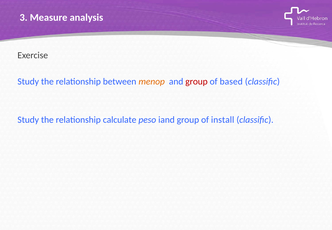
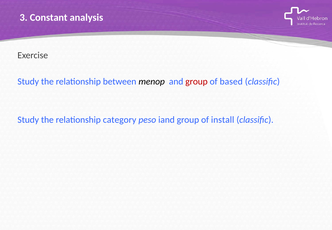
Measure: Measure -> Constant (49, 18)
menop colour: orange -> black (152, 82)
calculate: calculate -> category (120, 120)
